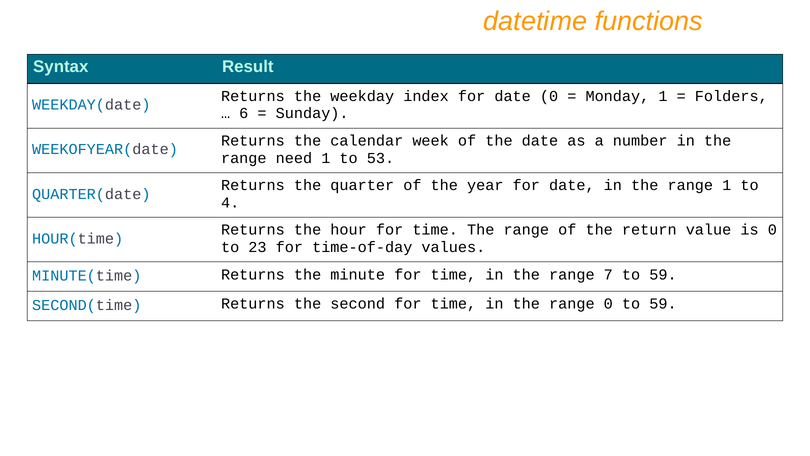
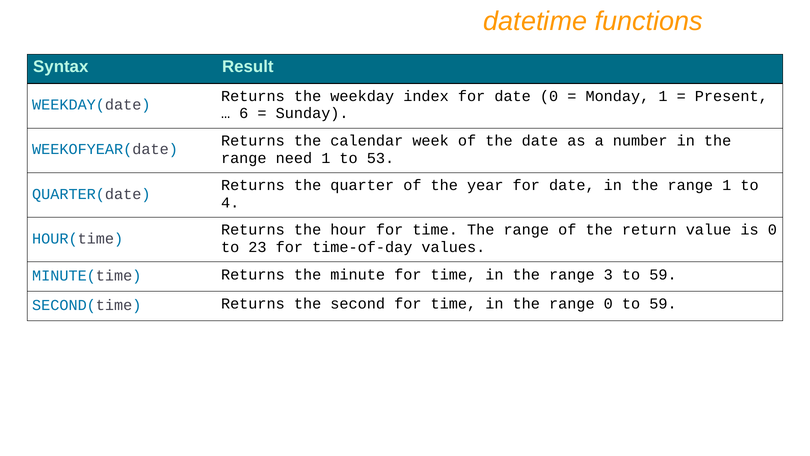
Folders: Folders -> Present (731, 96)
7: 7 -> 3 (608, 274)
